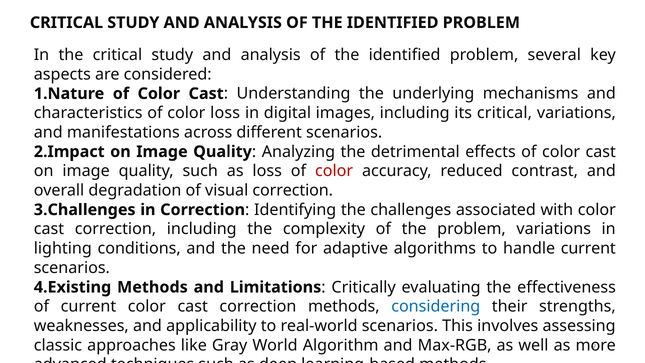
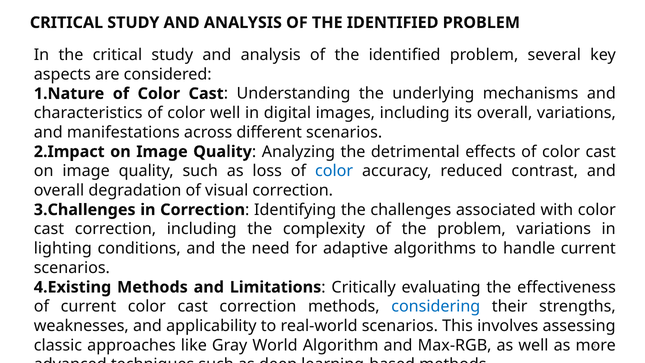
color loss: loss -> well (225, 113)
its critical: critical -> overall (505, 113)
color colour: red -> blue (334, 171)
